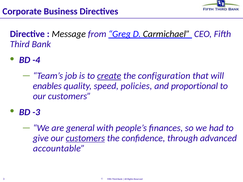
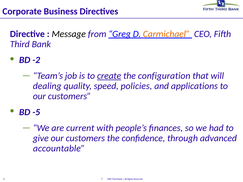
Carmichael colour: black -> orange (166, 34)
-4: -4 -> -2 (36, 60)
enables: enables -> dealing (47, 86)
proportional: proportional -> applications (194, 86)
-3: -3 -> -5 (36, 112)
general: general -> current (80, 128)
customers underline: present -> none (85, 138)
